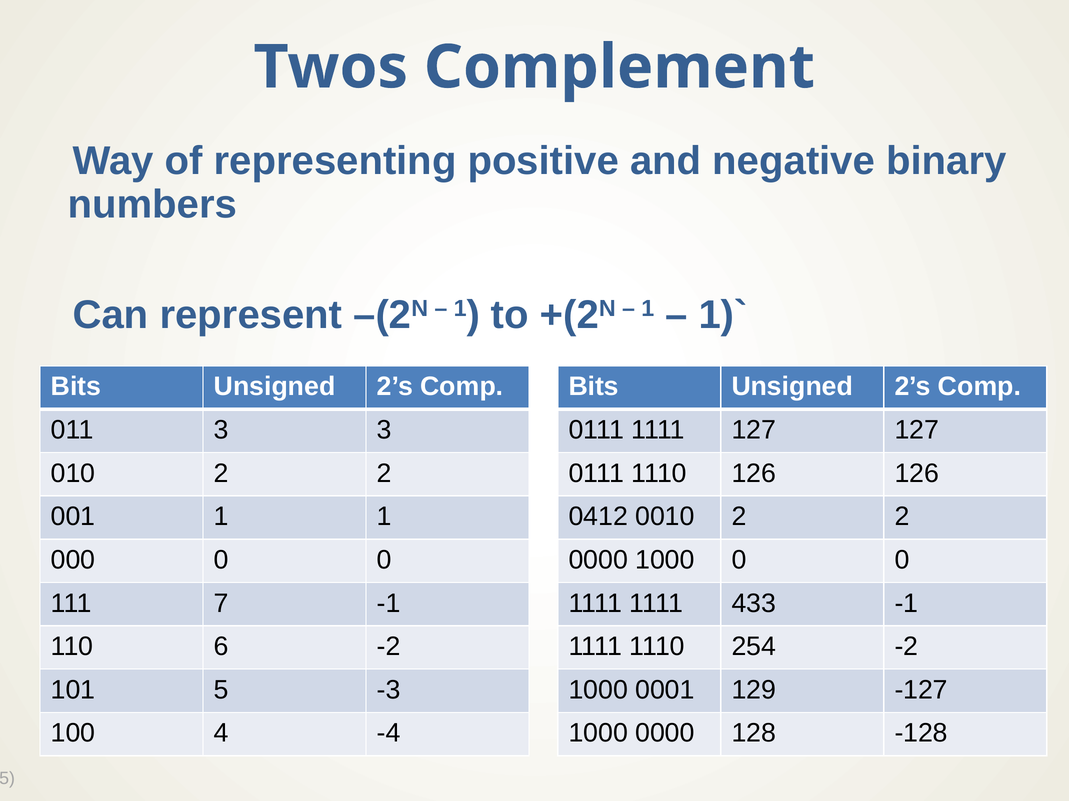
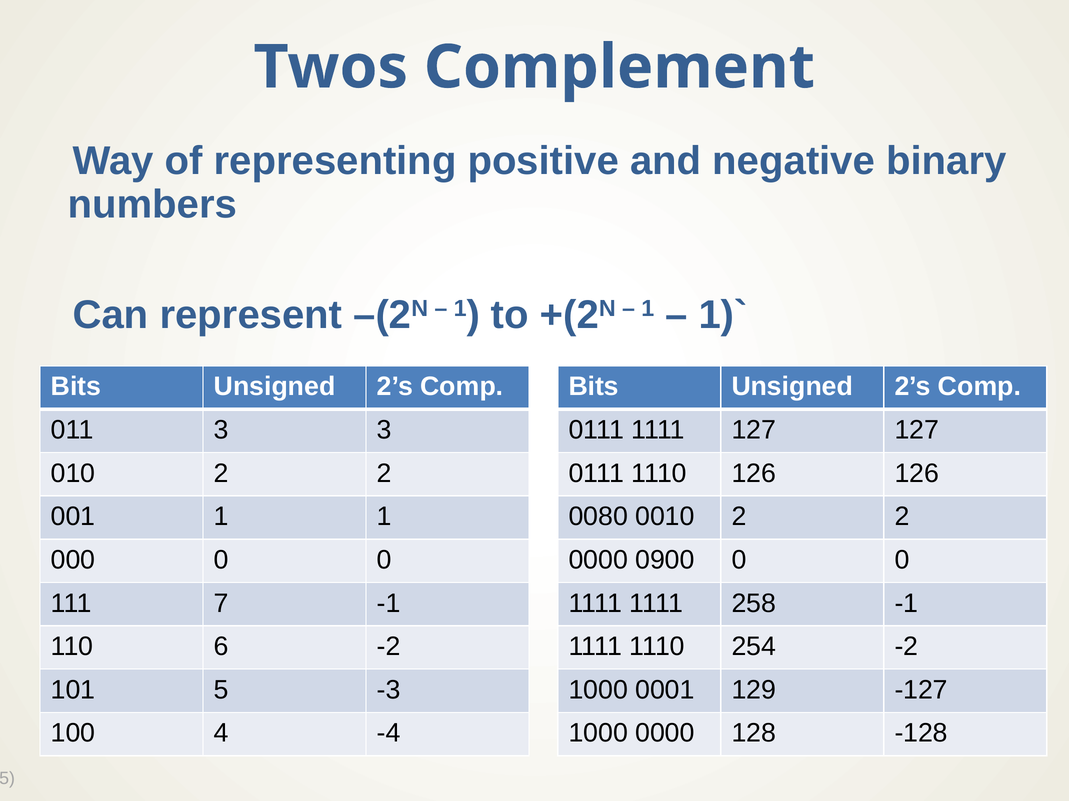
0412: 0412 -> 0080 (598, 517)
0000 1000: 1000 -> 0900 (665, 560)
433: 433 -> 258 (754, 604)
